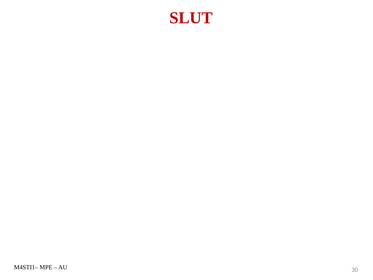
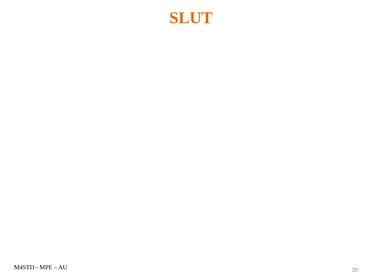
SLUT colour: red -> orange (191, 18)
